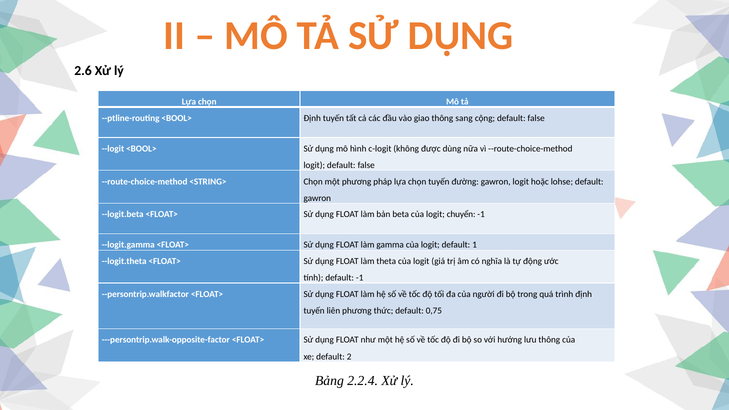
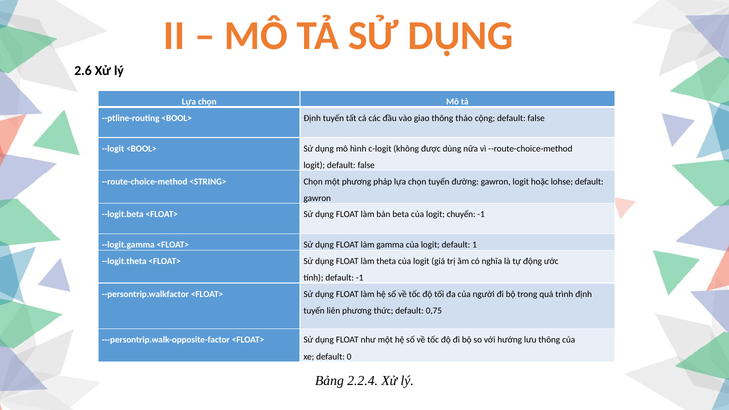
sang: sang -> thảo (464, 118)
2: 2 -> 0 (349, 357)
